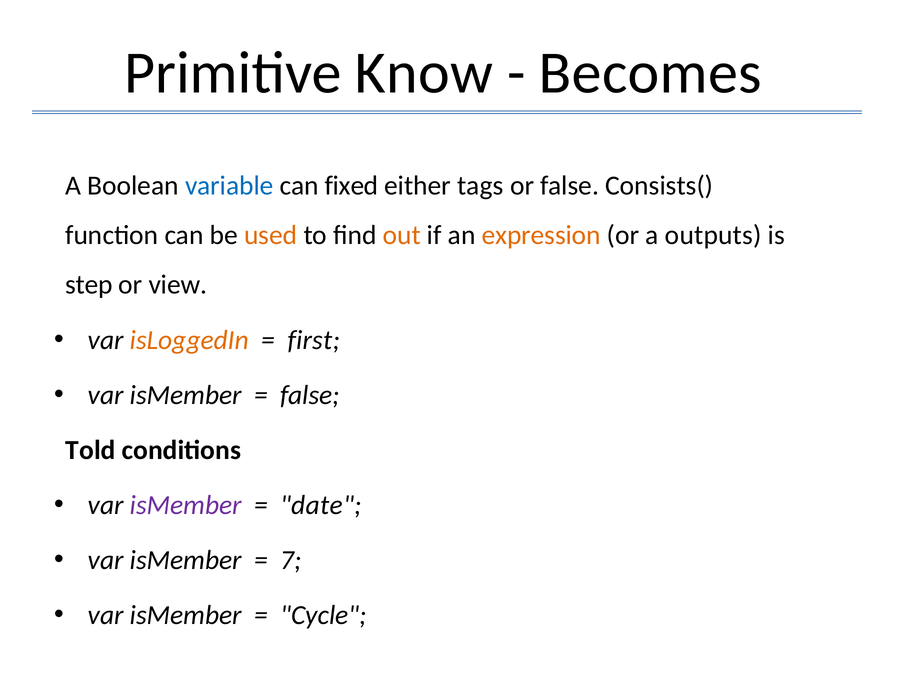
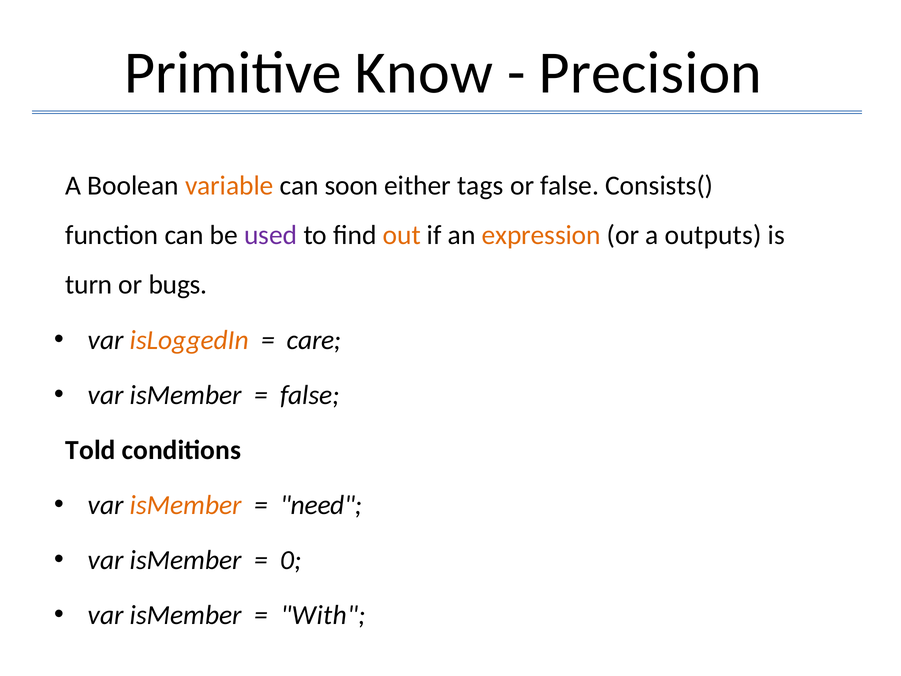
Becomes: Becomes -> Precision (650, 73)
variable colour: blue -> orange (229, 186)
fixed: fixed -> soon (352, 186)
used colour: orange -> purple (271, 235)
step: step -> turn (89, 285)
view: view -> bugs (178, 285)
first: first -> care (314, 340)
isMember colour: purple -> orange (186, 505)
date: date -> need (321, 505)
7: 7 -> 0 (291, 560)
Cycle: Cycle -> With (323, 615)
